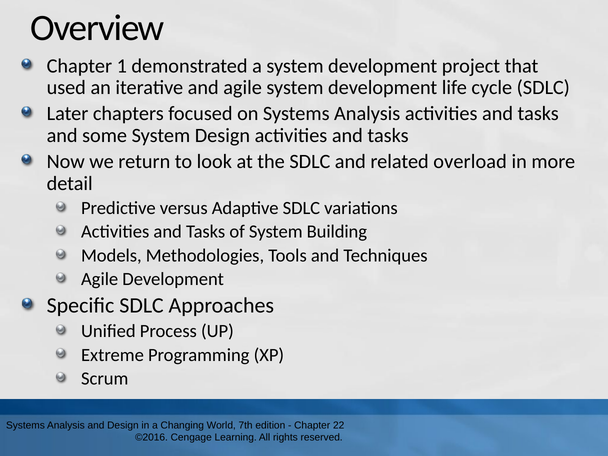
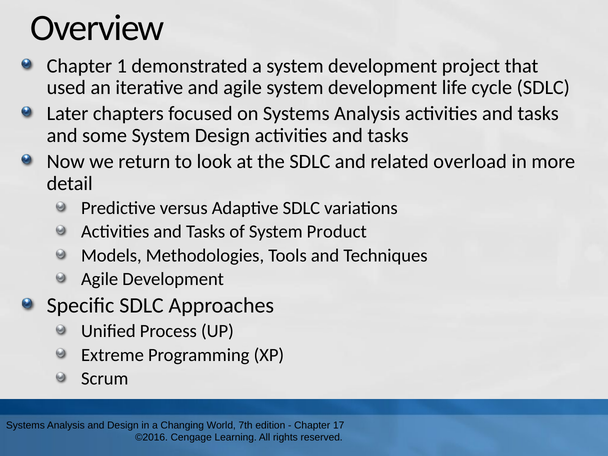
Building: Building -> Product (337, 232)
22: 22 -> 17 (339, 425)
